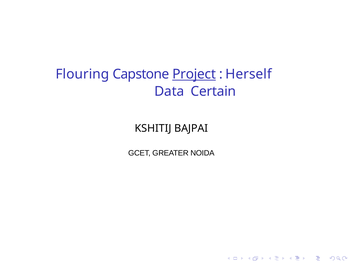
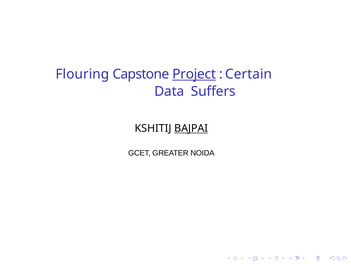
Herself: Herself -> Certain (249, 74)
Certain: Certain -> Suffers (213, 91)
BAJPAI underline: none -> present (191, 128)
